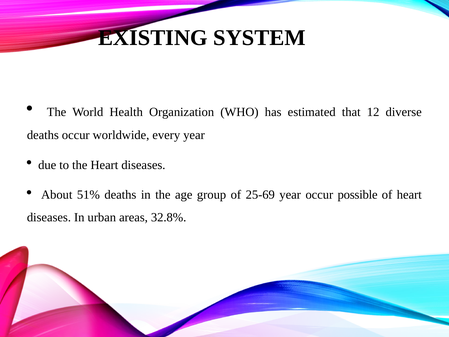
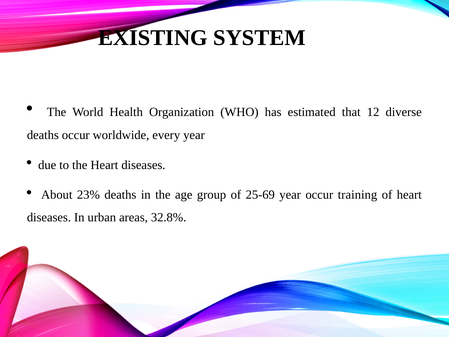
51%: 51% -> 23% (88, 195)
possible: possible -> training (357, 195)
